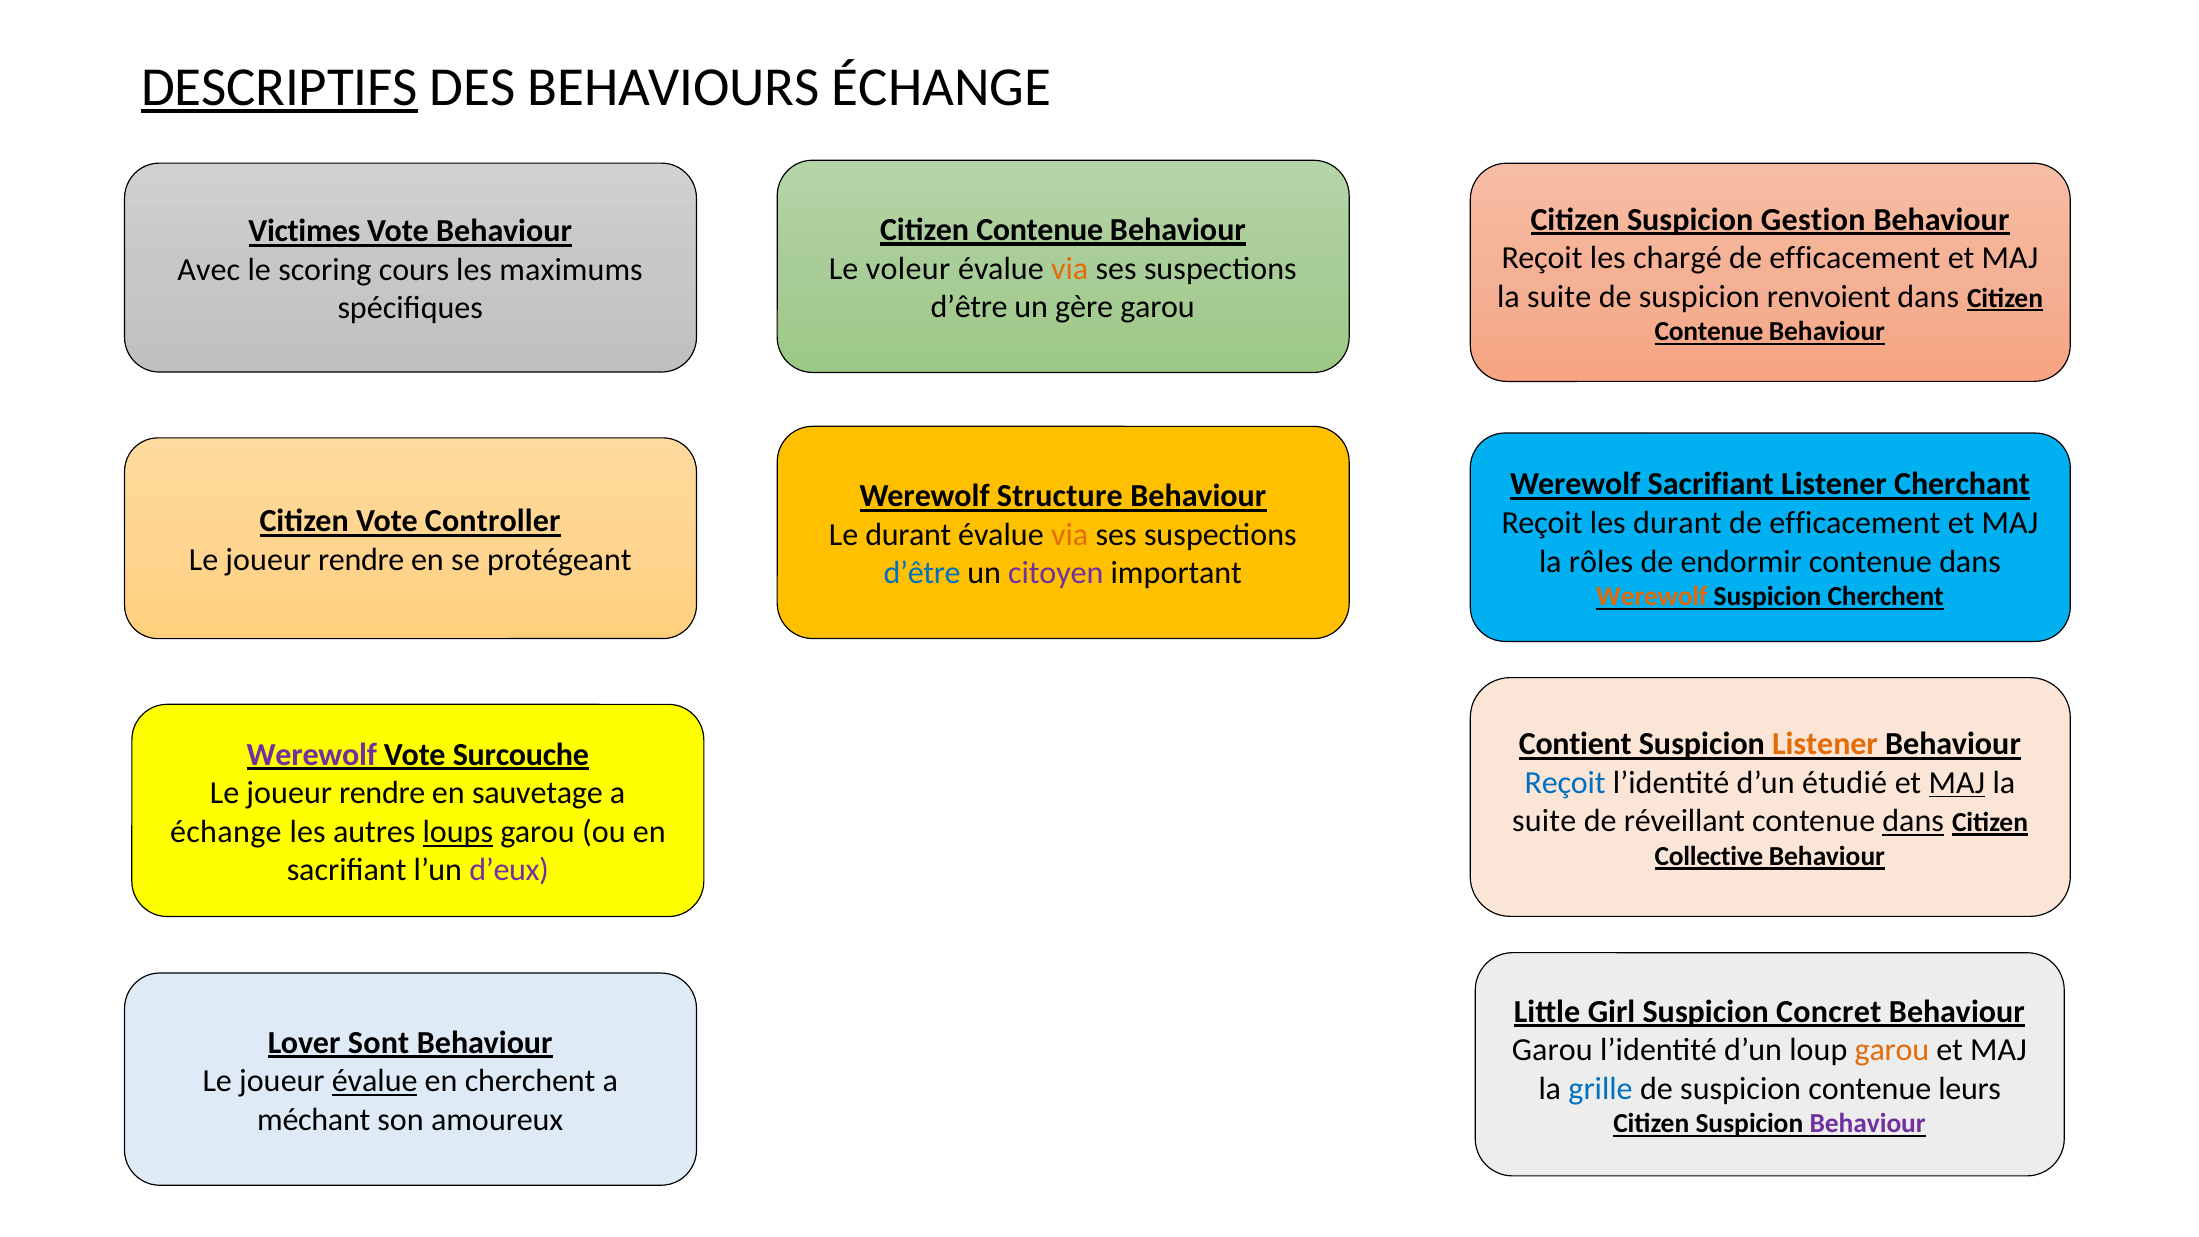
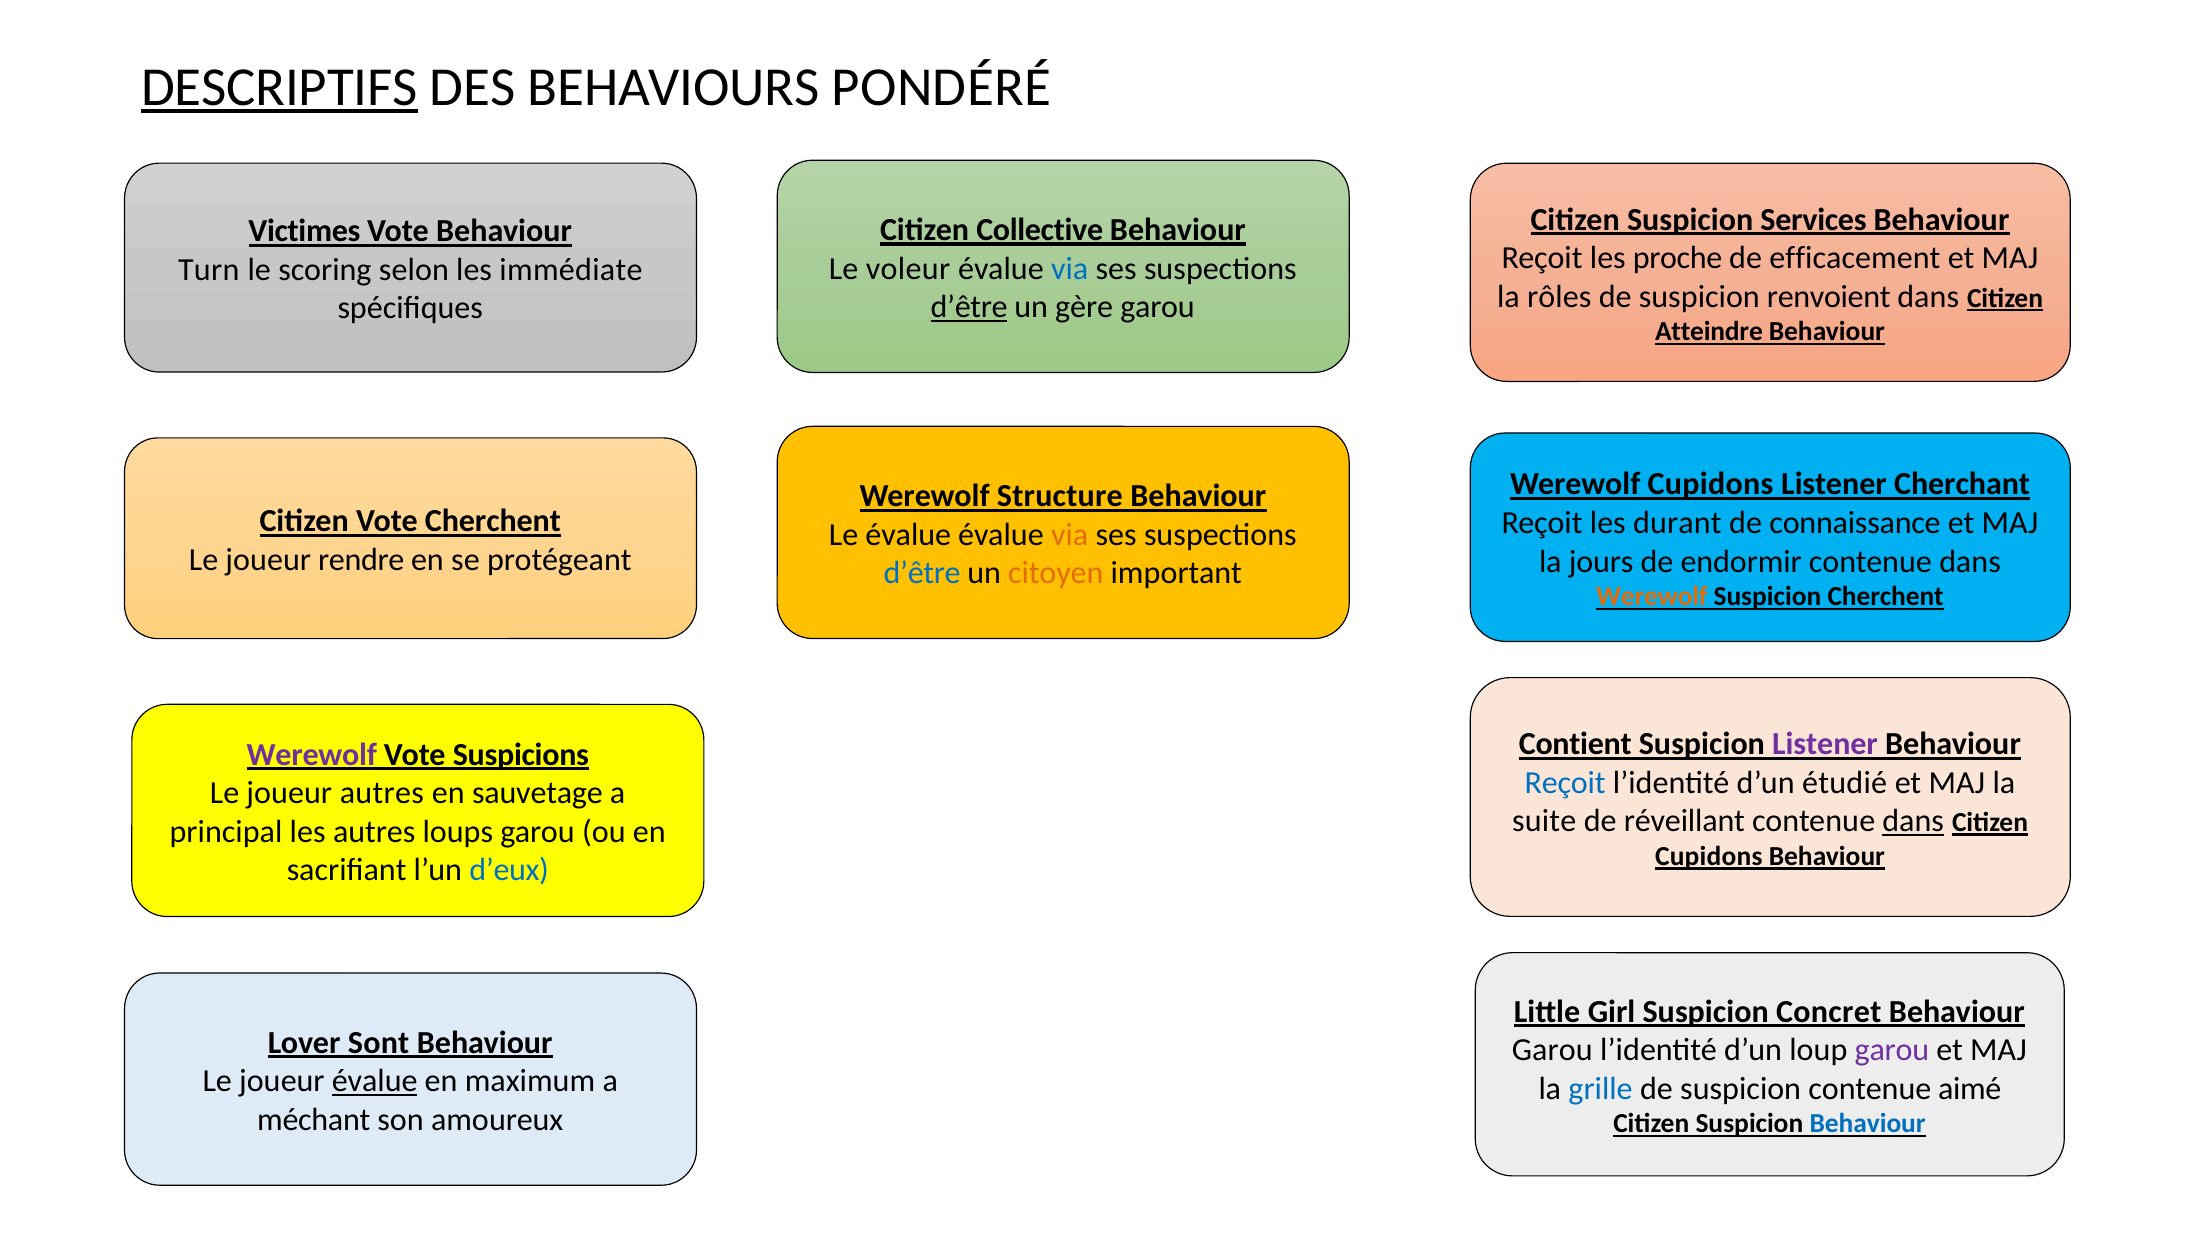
BEHAVIOURS ÉCHANGE: ÉCHANGE -> PONDÉRÉ (941, 87)
Gestion: Gestion -> Services (1814, 219)
Contenue: Contenue -> Collective (1040, 230)
chargé: chargé -> proche (1678, 258)
via colour: orange -> blue (1070, 269)
Avec: Avec -> Turn (209, 270)
cours: cours -> selon (414, 270)
maximums: maximums -> immédiate (571, 270)
suite: suite -> rôles (1559, 296)
d’être underline: none -> present (969, 307)
Contenue: Contenue -> Atteindre (1709, 332)
Werewolf Sacrifiant: Sacrifiant -> Cupidons (1711, 484)
Vote Controller: Controller -> Cherchent (493, 521)
efficacement: efficacement -> connaissance (1855, 523)
Le durant: durant -> évalue (908, 535)
rôles: rôles -> jours (1601, 561)
citoyen colour: purple -> orange (1056, 573)
Listener colour: orange -> purple (1825, 744)
Surcouche: Surcouche -> Suspicions (521, 755)
MAJ underline: present -> none (1957, 783)
rendre: rendre -> autres (382, 793)
échange: échange -> principal (226, 832)
loups underline: present -> none (458, 832)
Collective: Collective -> Cupidons (1709, 857)
d’eux colour: purple -> blue (509, 870)
garou colour: orange -> purple (1892, 1050)
en cherchent: cherchent -> maximum (530, 1081)
leurs: leurs -> aimé (1970, 1088)
Behaviour colour: purple -> blue (1868, 1124)
